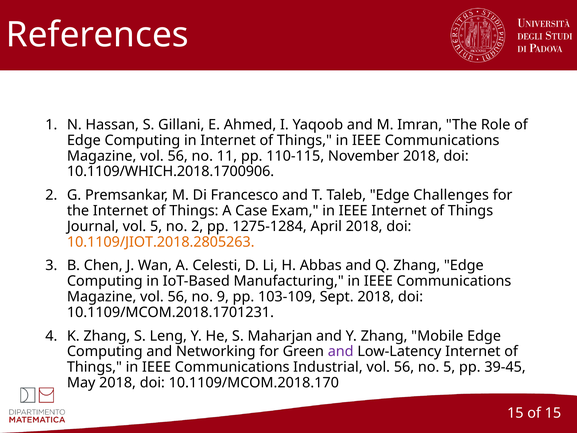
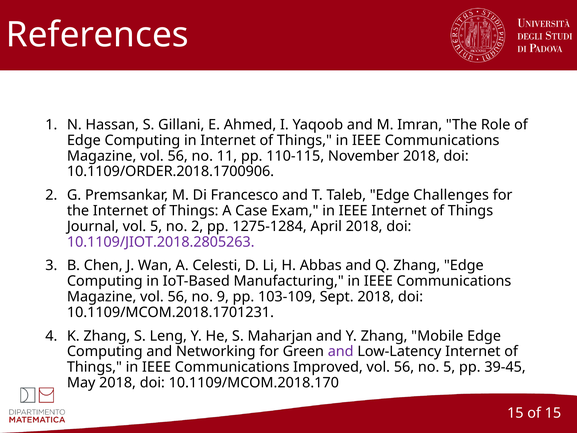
10.1109/WHICH.2018.1700906: 10.1109/WHICH.2018.1700906 -> 10.1109/ORDER.2018.1700906 (171, 171)
10.1109/JIOT.2018.2805263 colour: orange -> purple (161, 242)
Industrial: Industrial -> Improved (328, 367)
